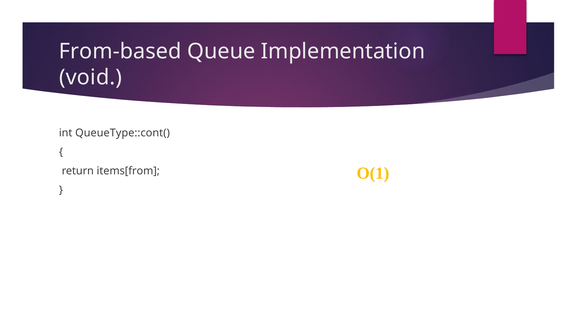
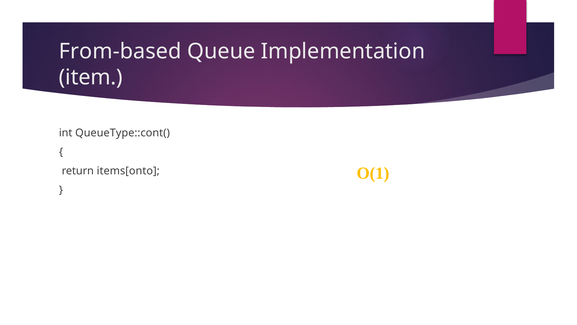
void: void -> item (91, 77)
items[from: items[from -> items[onto (128, 171)
